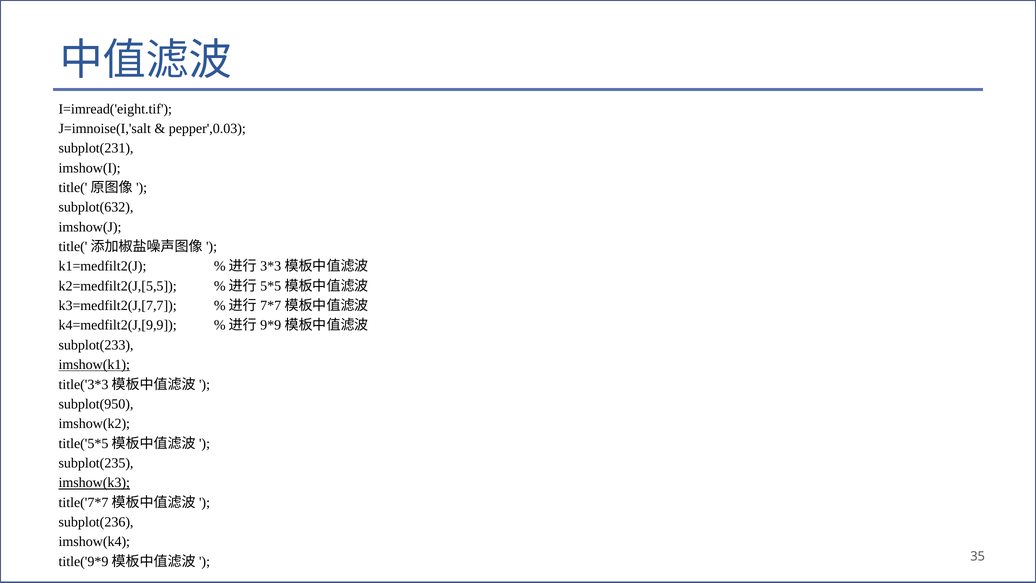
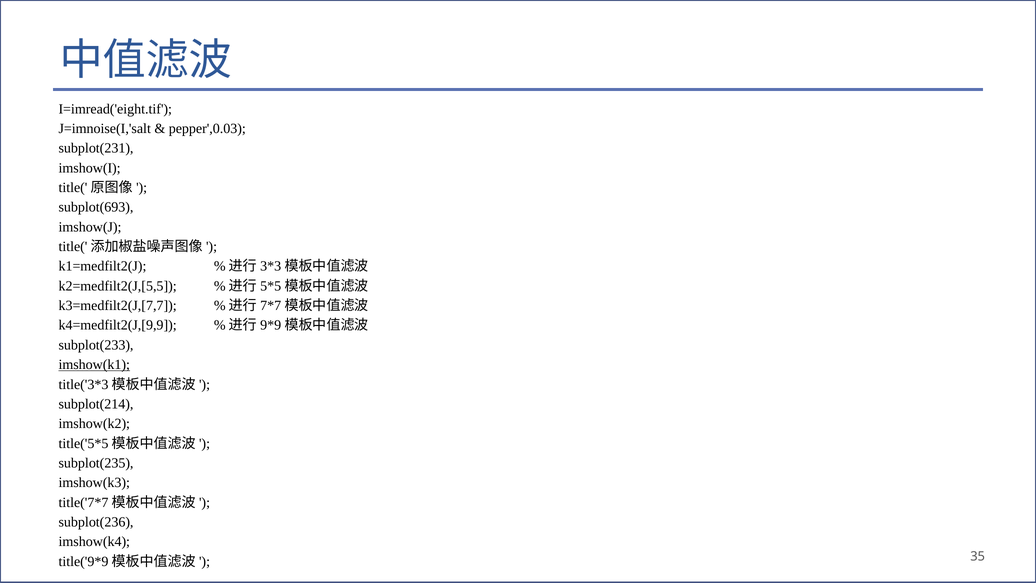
subplot(632: subplot(632 -> subplot(693 (96, 207)
subplot(950: subplot(950 -> subplot(214 (96, 404)
imshow(k3 underline: present -> none (94, 483)
